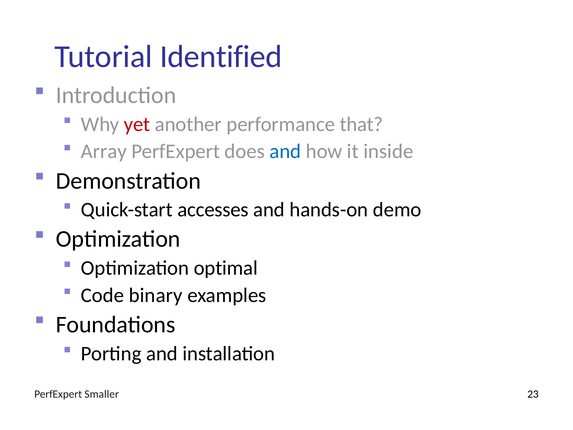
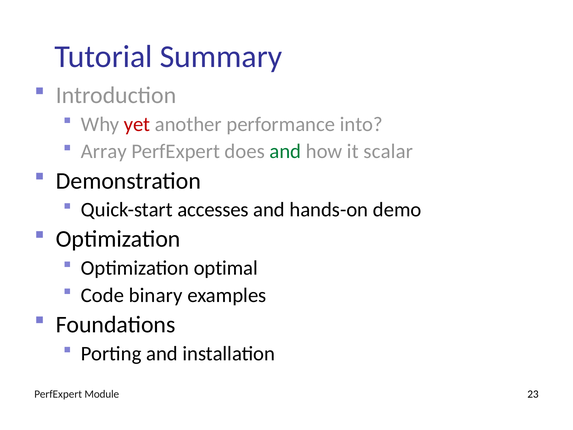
Identified: Identified -> Summary (221, 57)
that: that -> into (361, 124)
and colour: blue -> green (285, 151)
inside: inside -> scalar (388, 151)
Smaller: Smaller -> Module (102, 394)
